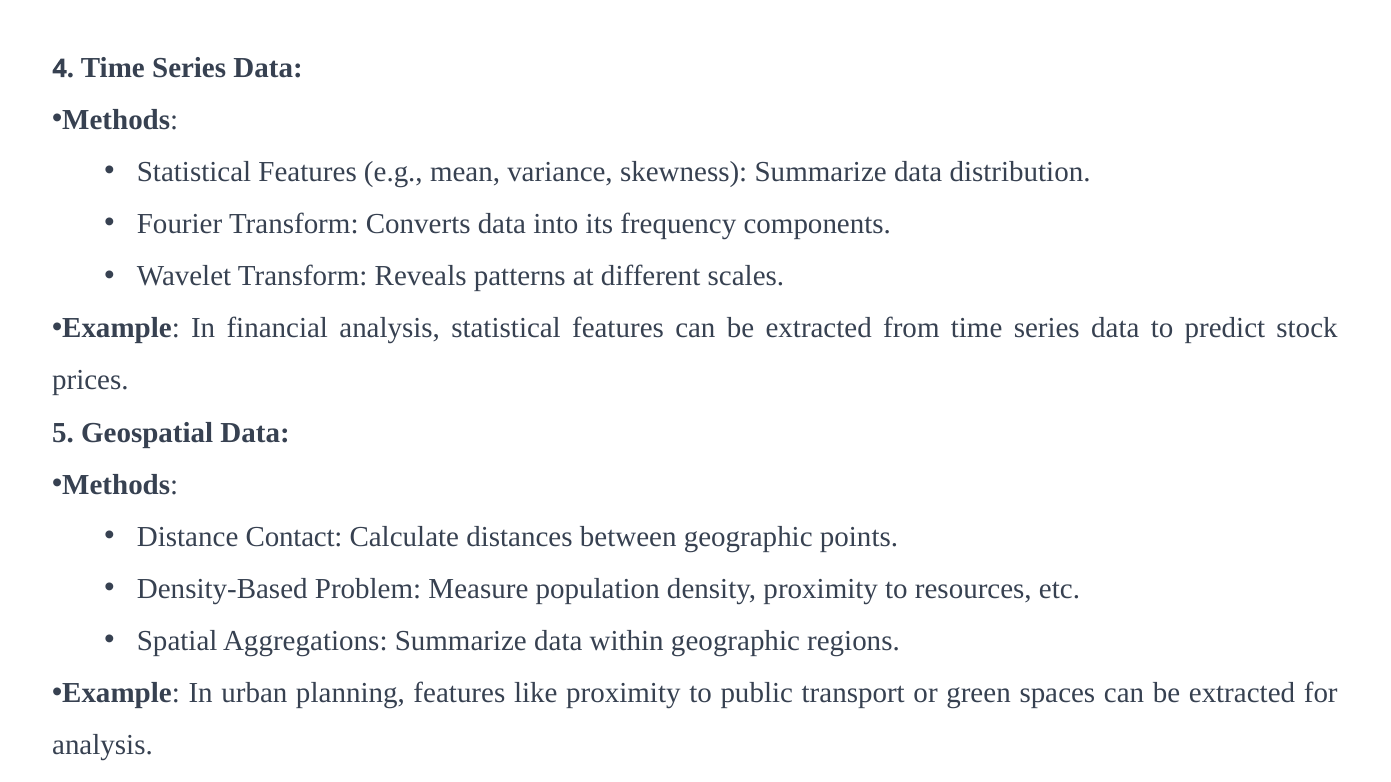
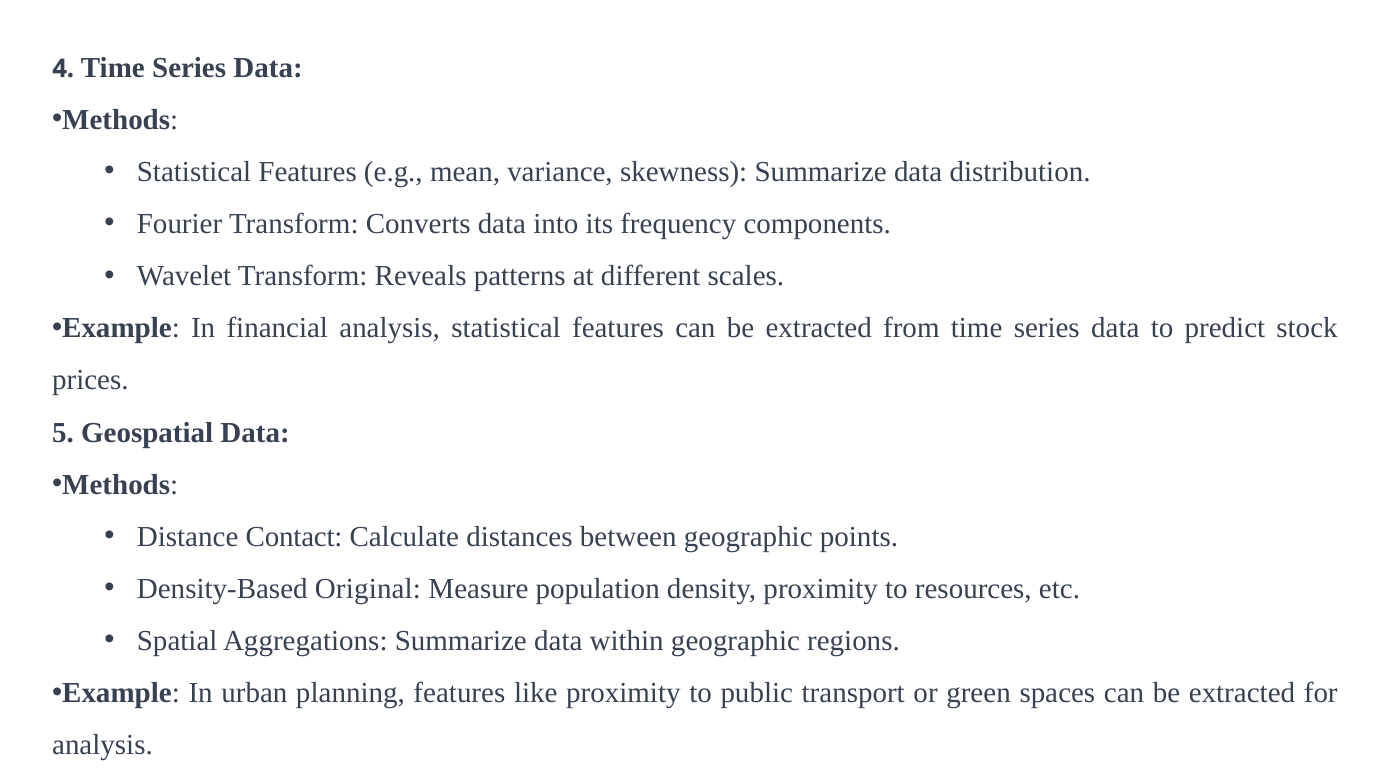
Problem: Problem -> Original (368, 589)
